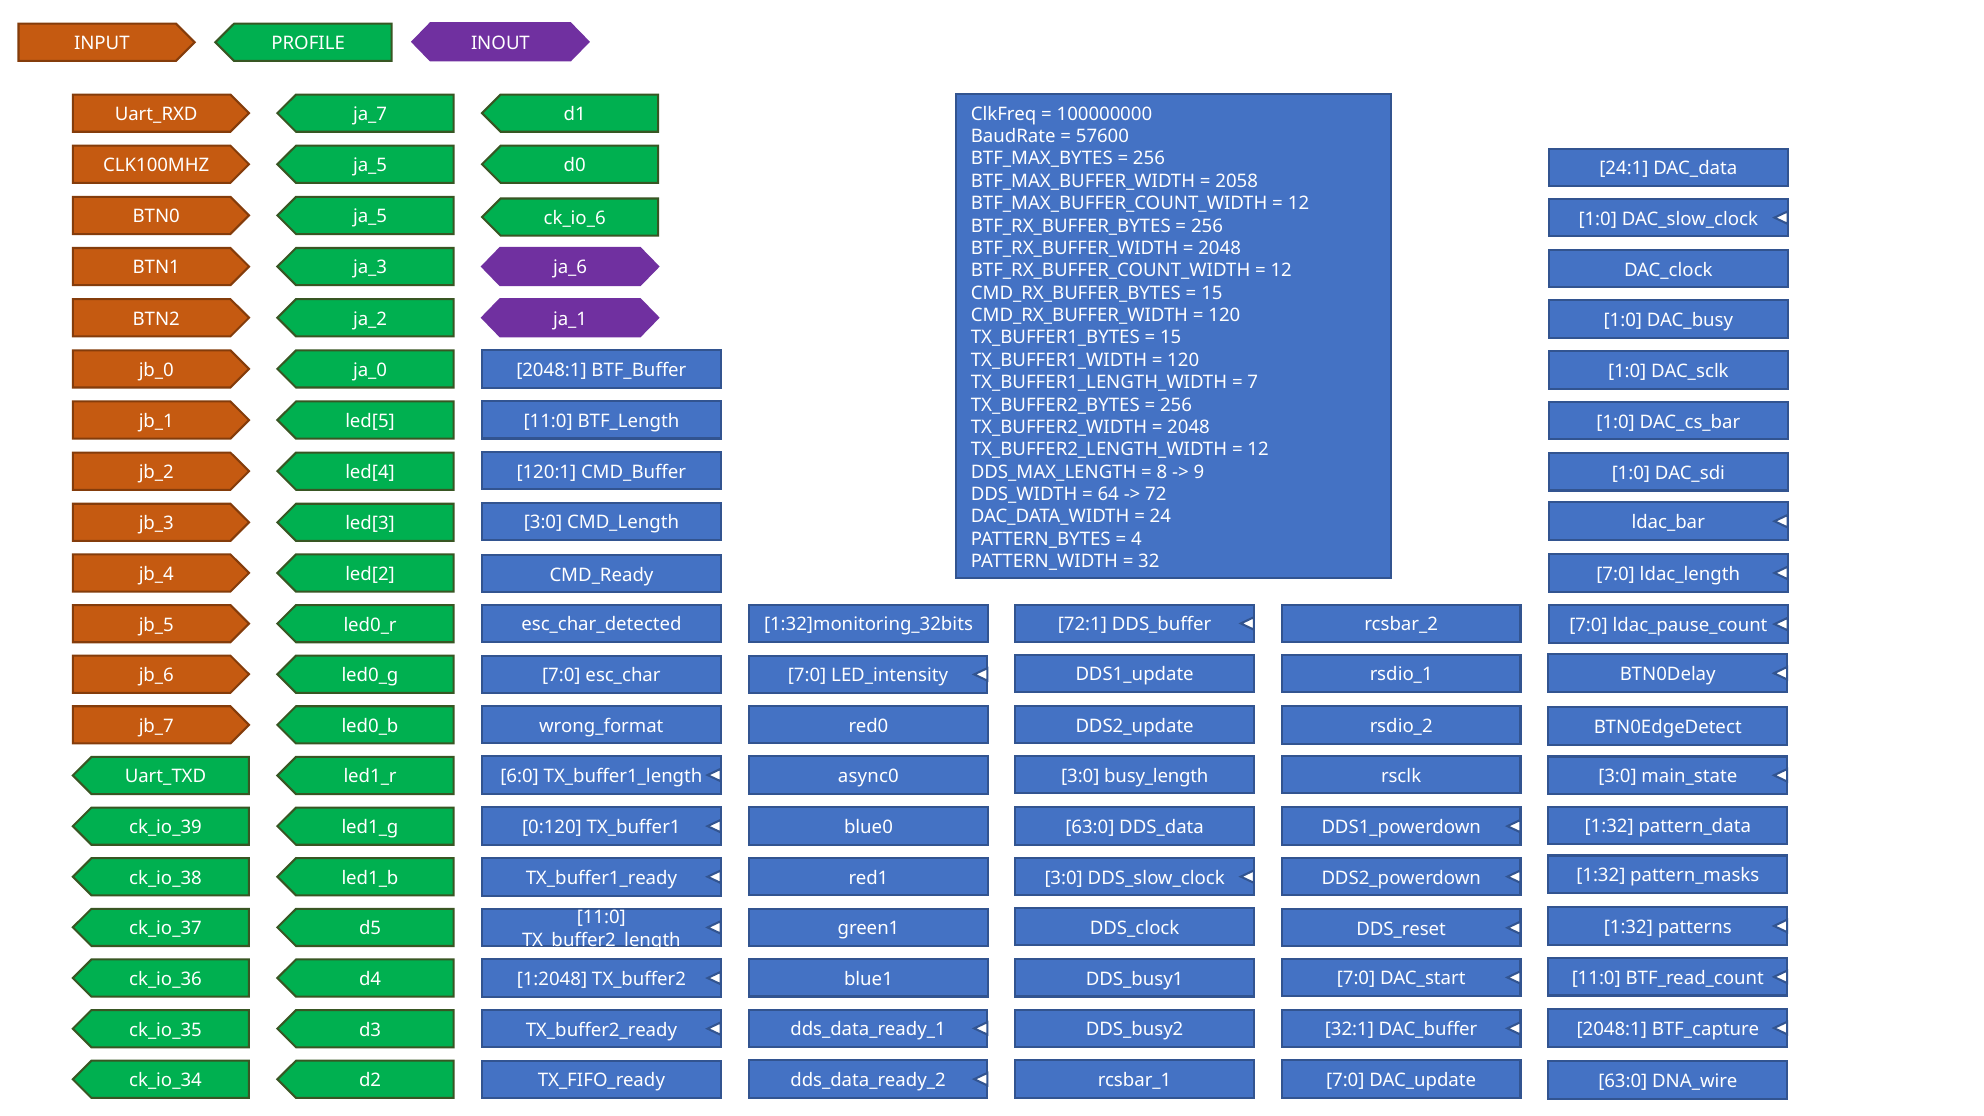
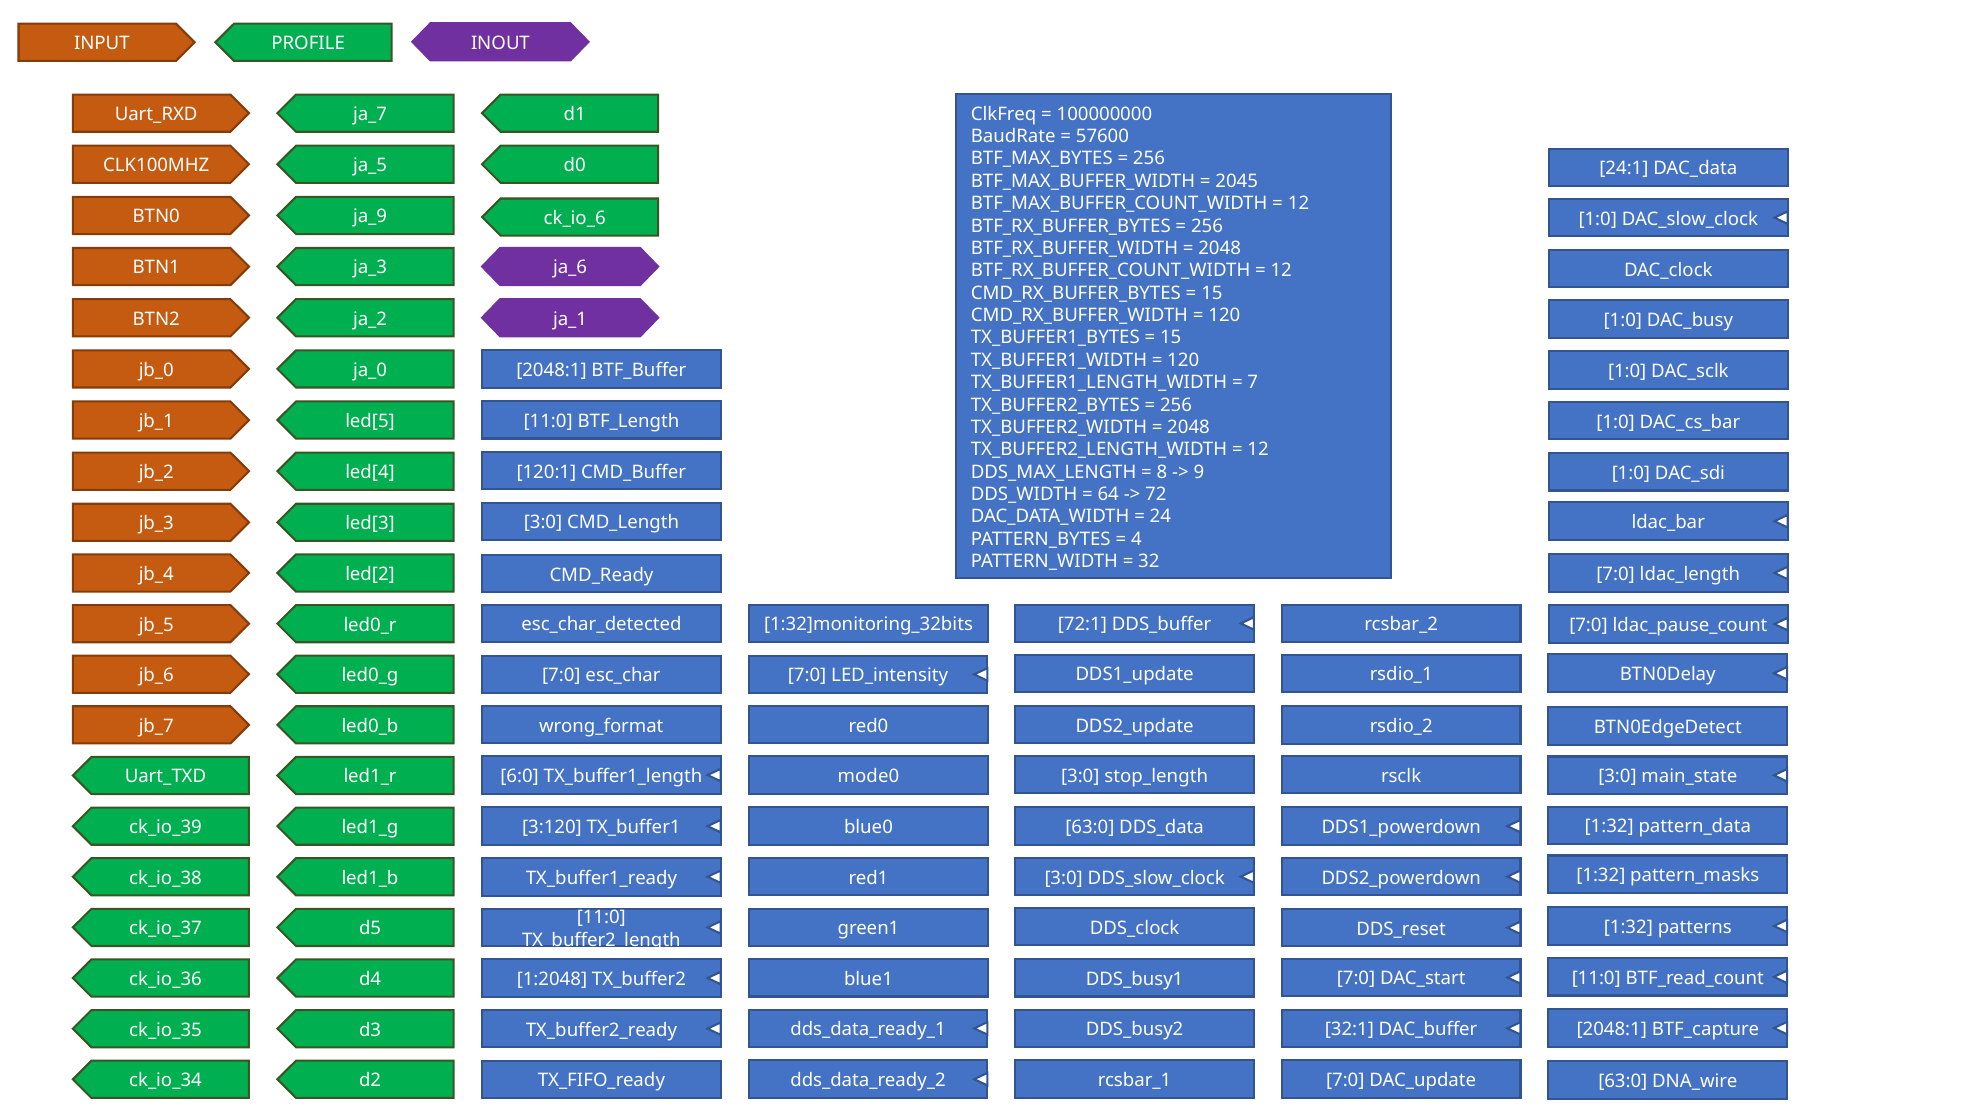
2058: 2058 -> 2045 (1237, 181)
ja_5: ja_5 -> ja_9 (370, 217)
busy_length: busy_length -> stop_length (1156, 776)
async0: async0 -> mode0 (868, 776)
0:120: 0:120 -> 3:120 (552, 827)
